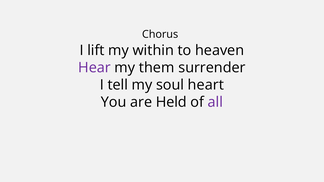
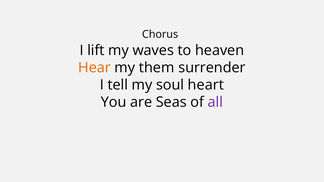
within: within -> waves (153, 51)
Hear colour: purple -> orange (94, 68)
Held: Held -> Seas (171, 102)
